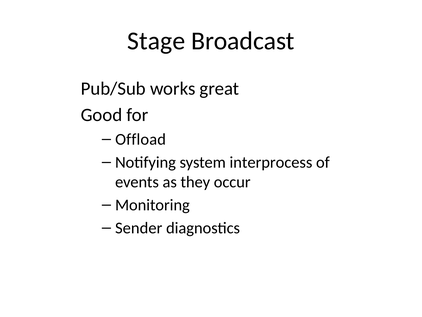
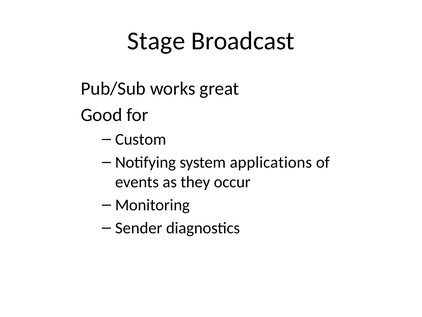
Offload: Offload -> Custom (141, 139)
interprocess: interprocess -> applications (271, 162)
